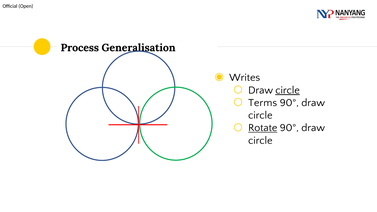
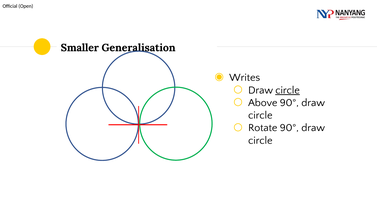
Process: Process -> Smaller (80, 48)
Terms: Terms -> Above (263, 103)
Rotate underline: present -> none (263, 128)
